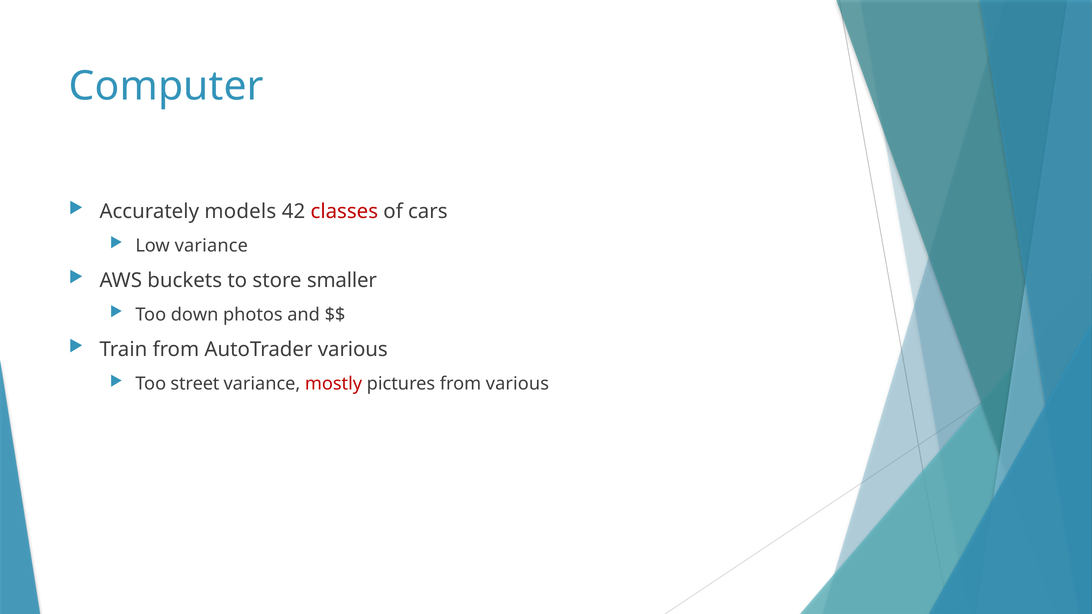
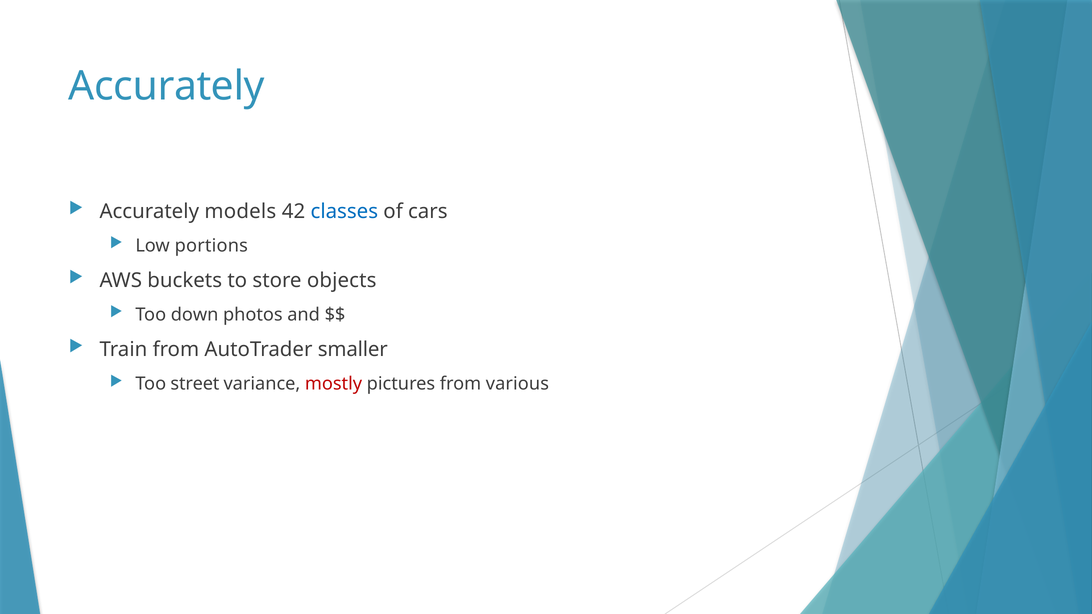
Computer: Computer -> Accurately (167, 86)
classes colour: red -> blue (344, 211)
Low variance: variance -> portions (211, 246)
smaller: smaller -> objects (342, 281)
AutoTrader various: various -> smaller (353, 350)
